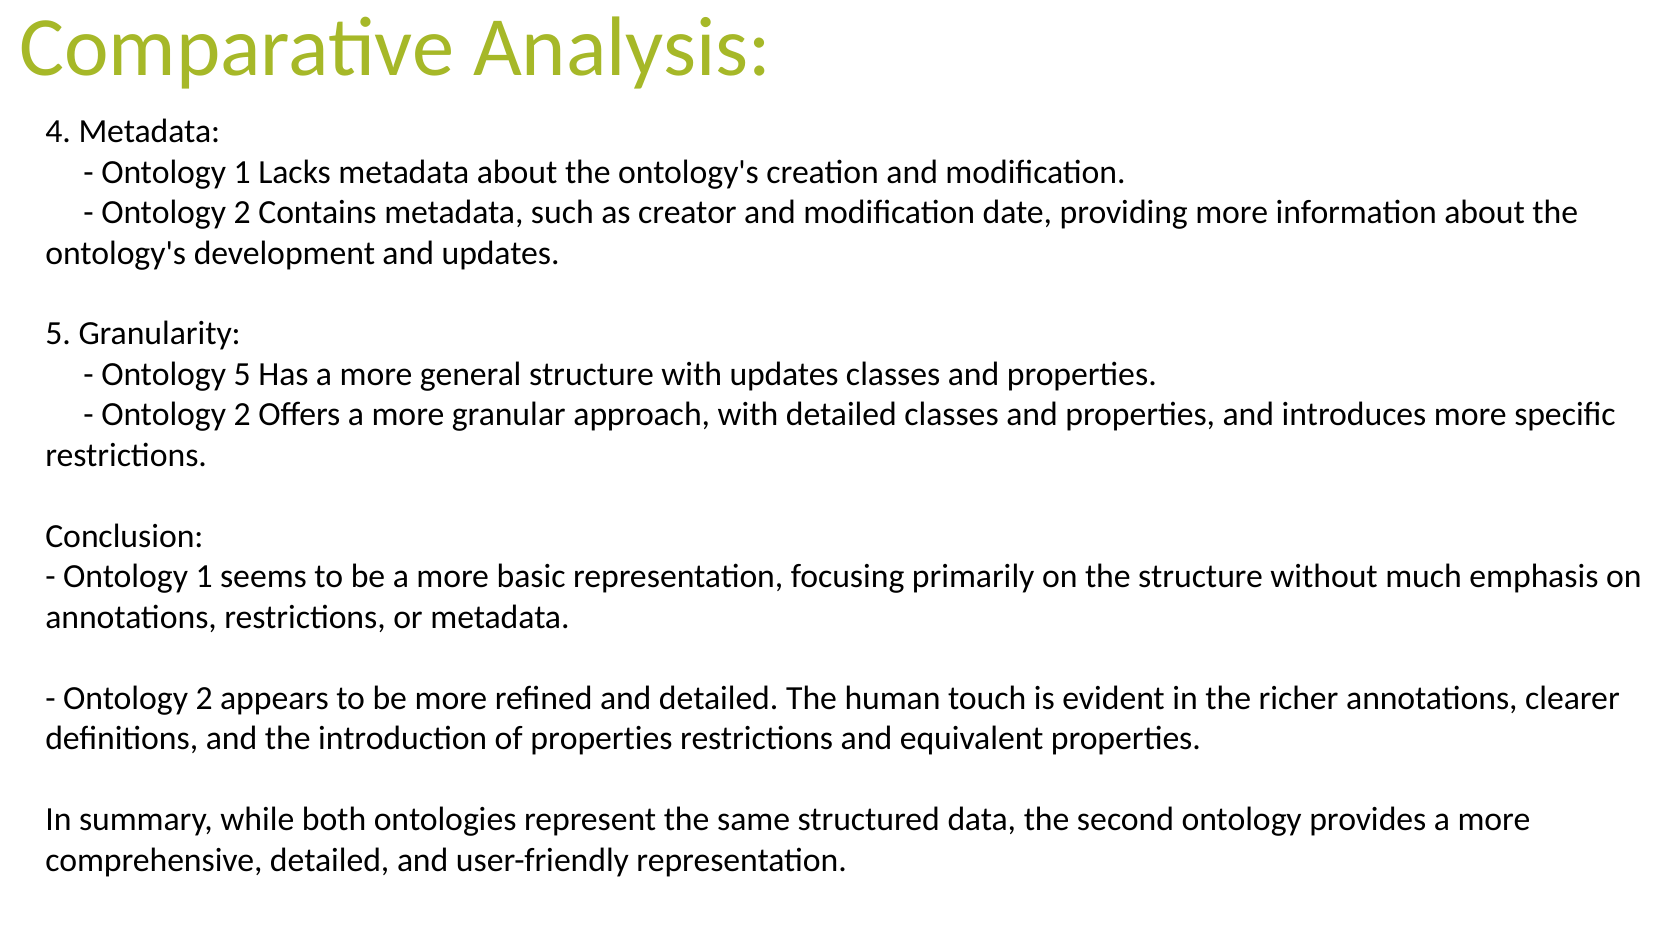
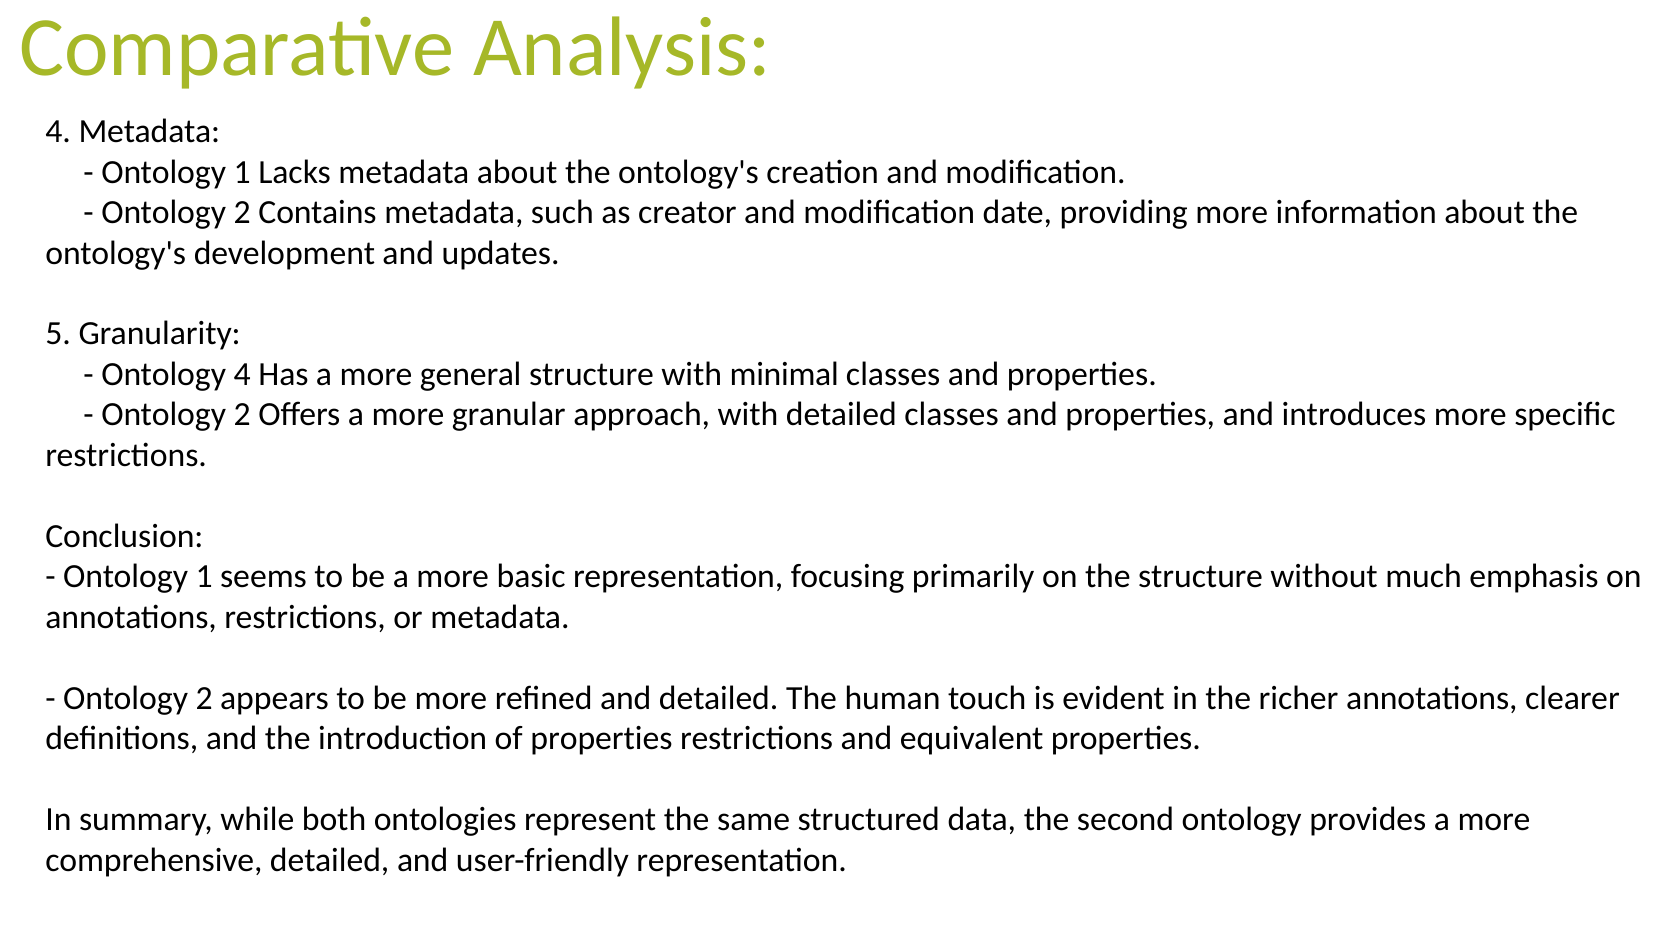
Ontology 5: 5 -> 4 (242, 374)
with updates: updates -> minimal (784, 374)
